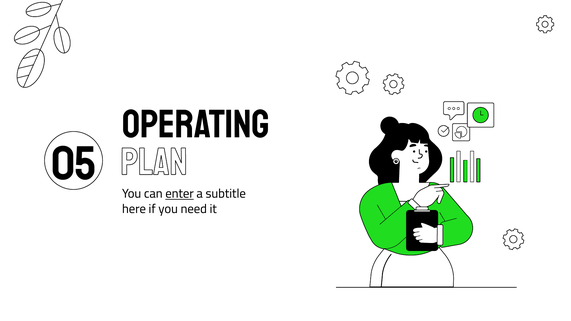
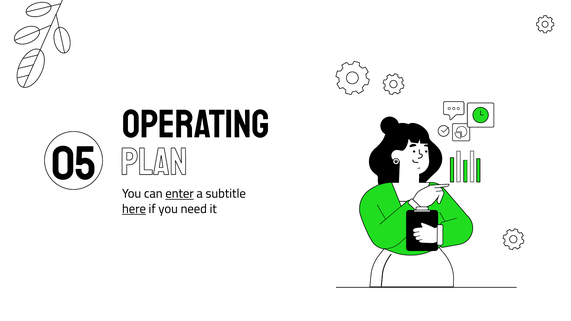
here underline: none -> present (134, 209)
